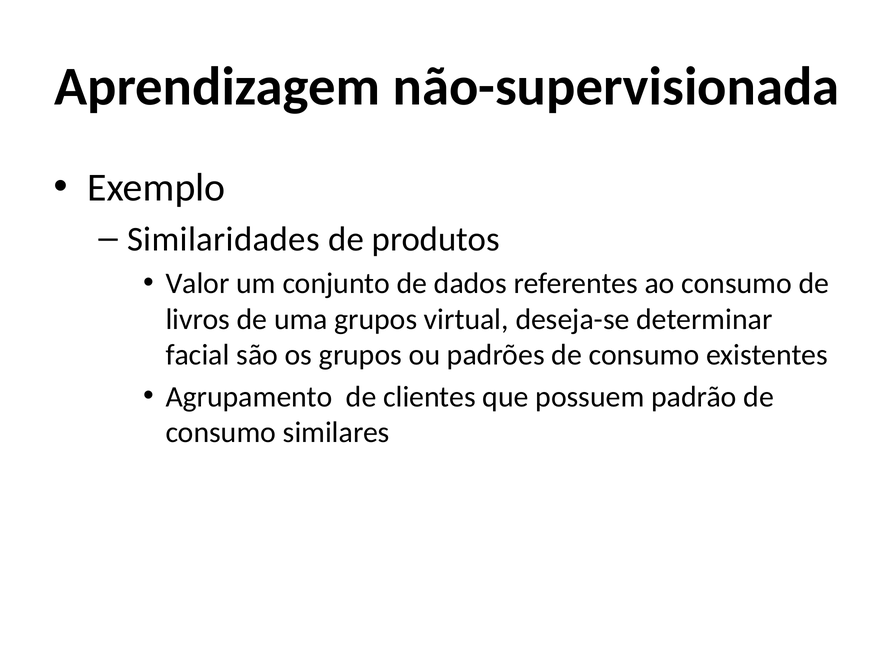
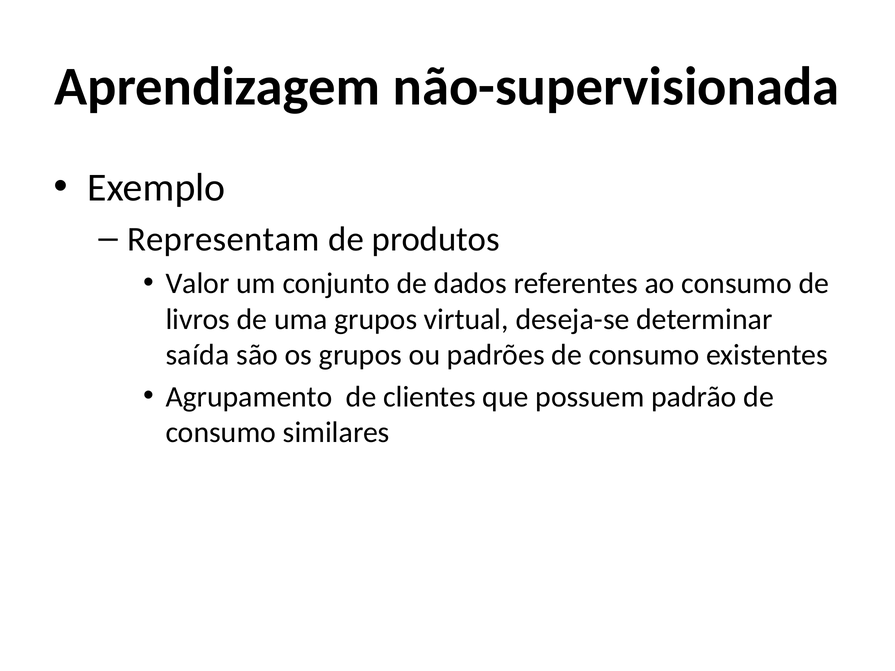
Similaridades: Similaridades -> Representam (223, 239)
facial: facial -> saída (197, 355)
